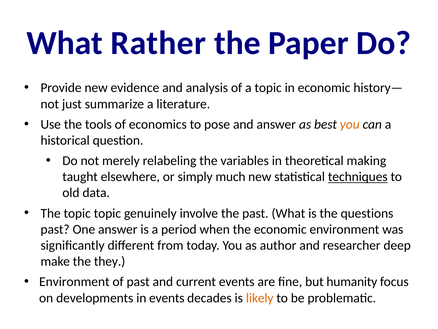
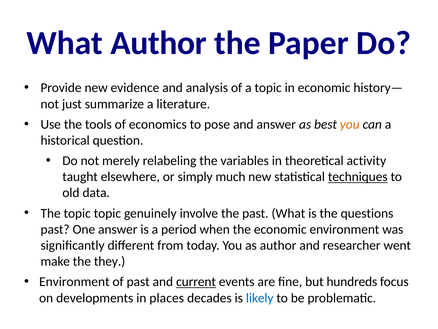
What Rather: Rather -> Author (159, 43)
making: making -> activity (366, 161)
deep: deep -> went (397, 245)
current underline: none -> present (196, 281)
humanity: humanity -> hundreds (352, 281)
in events: events -> places (167, 297)
likely colour: orange -> blue (260, 297)
